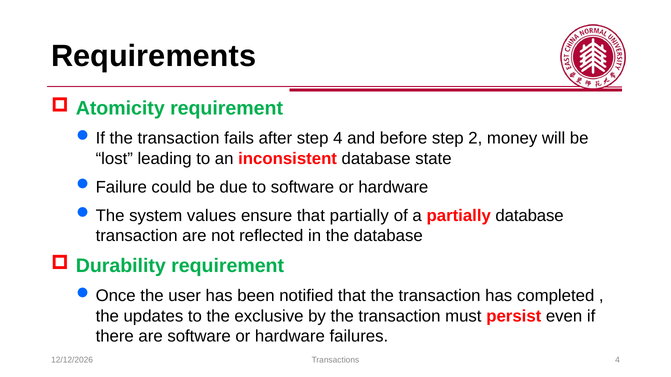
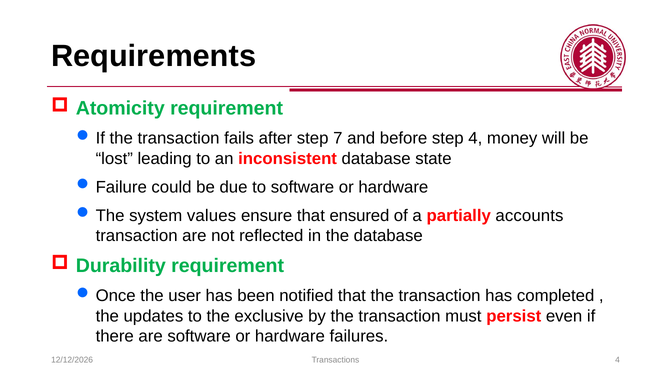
step 4: 4 -> 7 (338, 139)
step 2: 2 -> 4 (475, 139)
that partially: partially -> ensured (359, 216)
partially database: database -> accounts (529, 216)
